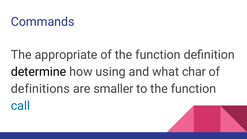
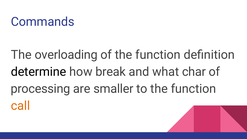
appropriate: appropriate -> overloading (66, 55)
using: using -> break (111, 72)
definitions: definitions -> processing (41, 89)
call colour: blue -> orange (20, 106)
